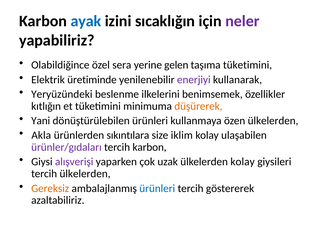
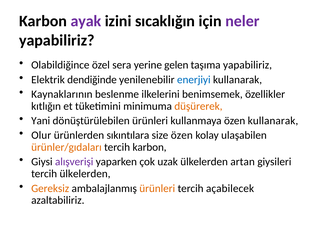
ayak colour: blue -> purple (86, 21)
taşıma tüketimini: tüketimini -> yapabiliriz (248, 65)
üretiminde: üretiminde -> dendiğinde (92, 80)
enerjiyi colour: purple -> blue (194, 80)
Yeryüzündeki: Yeryüzündeki -> Kaynaklarının (62, 94)
özen ülkelerden: ülkelerden -> kullanarak (273, 121)
Akla: Akla -> Olur (41, 135)
size iklim: iklim -> özen (182, 135)
ürünler/gıdaları colour: purple -> orange (66, 147)
ülkelerden kolay: kolay -> artan (243, 162)
ürünleri colour: blue -> orange (157, 188)
göstererek: göstererek -> açabilecek (230, 188)
